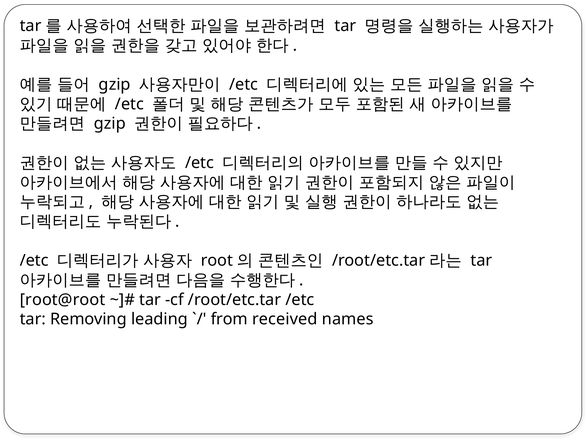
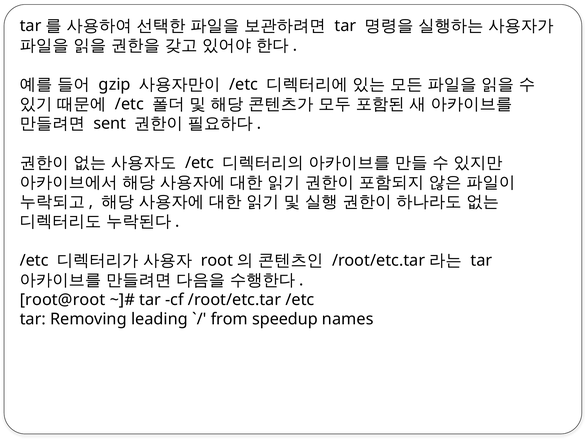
gzip: gzip -> sent (110, 123)
received: received -> speedup (285, 319)
